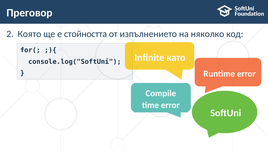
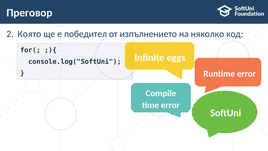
стойността: стойността -> победител (86, 34)
като: като -> eggs (176, 57)
